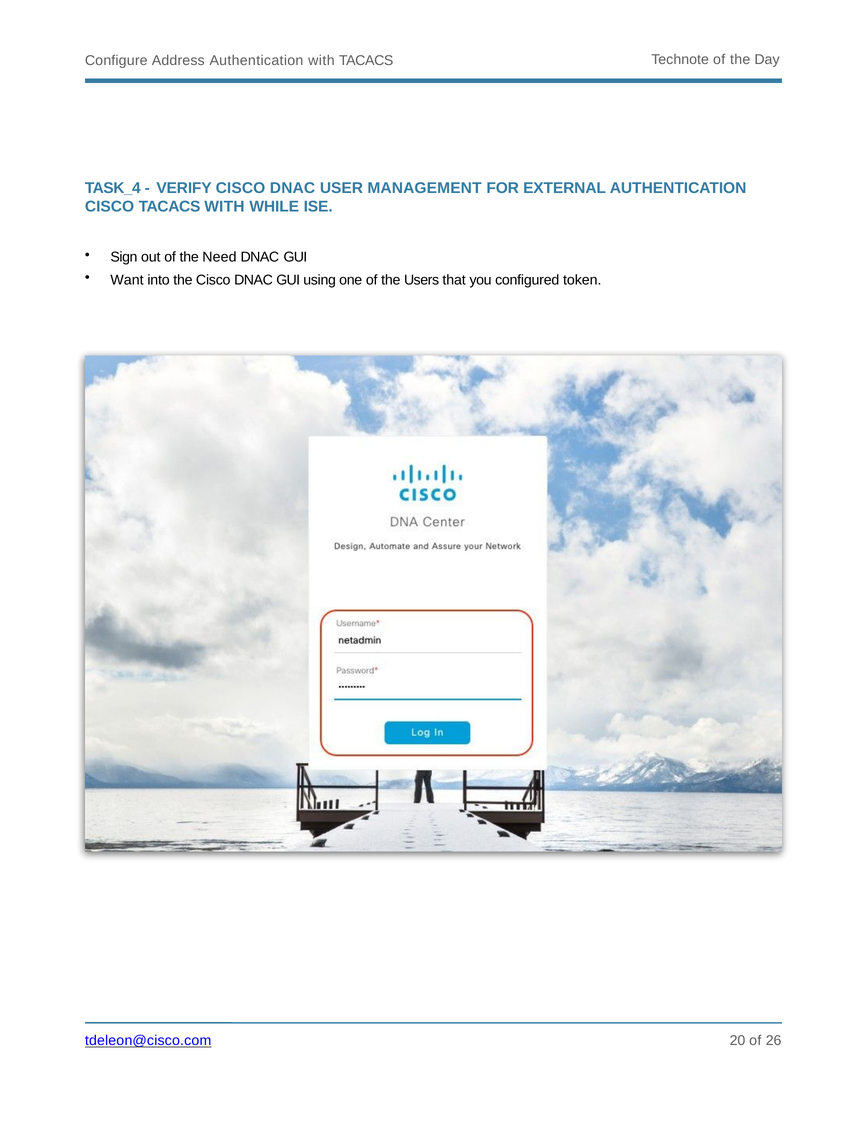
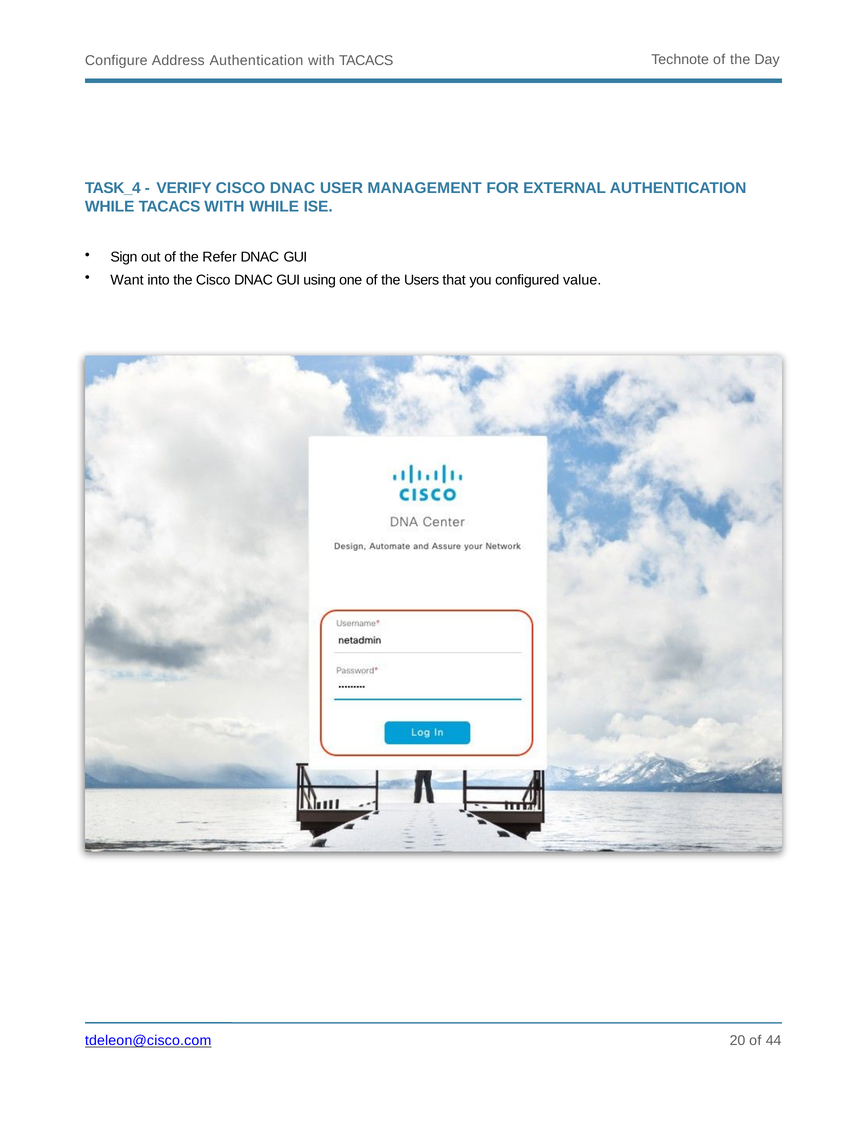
CISCO: CISCO -> WHILE (110, 206)
Need: Need -> Refer (220, 257)
token: token -> value (582, 280)
26: 26 -> 44 (774, 1041)
